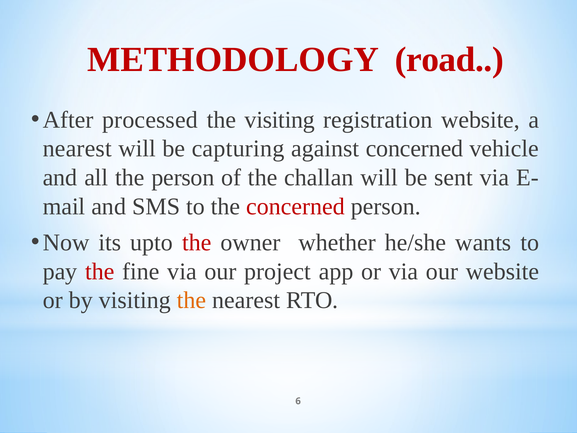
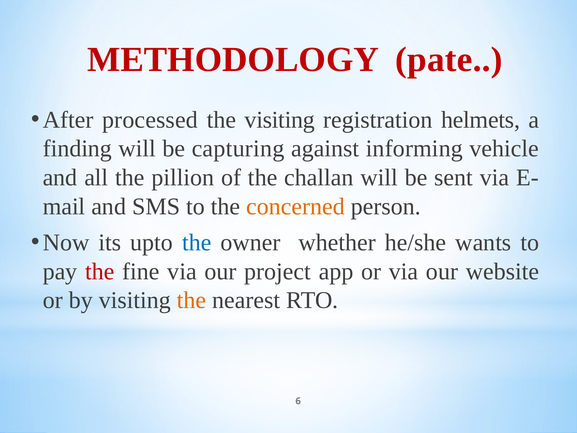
road: road -> pate (449, 60)
registration website: website -> helmets (481, 120)
nearest: nearest -> finding (77, 149)
against concerned: concerned -> informing (414, 149)
the person: person -> pillion (183, 177)
concerned colour: red -> orange (295, 206)
the colour: red -> blue (197, 242)
